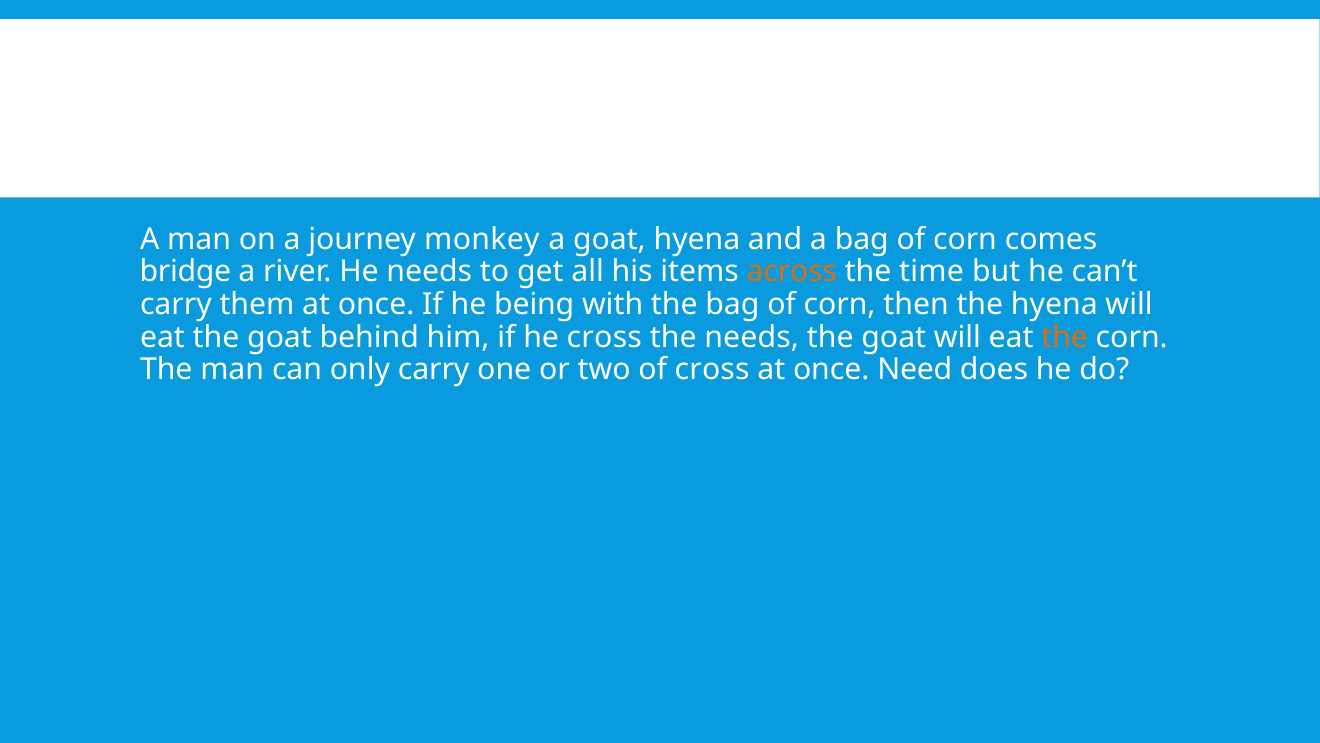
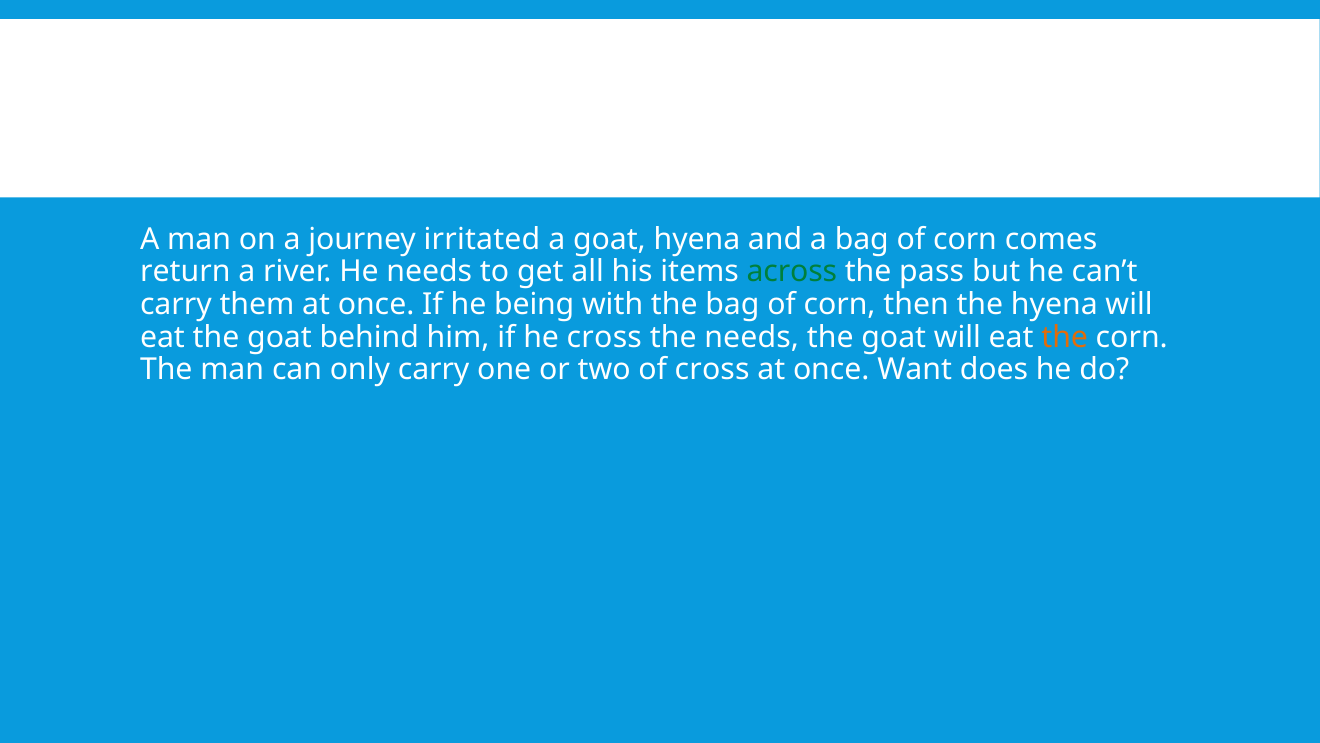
monkey: monkey -> irritated (482, 239)
bridge: bridge -> return (185, 272)
across colour: orange -> green (792, 272)
time: time -> pass (932, 272)
Need: Need -> Want (915, 370)
